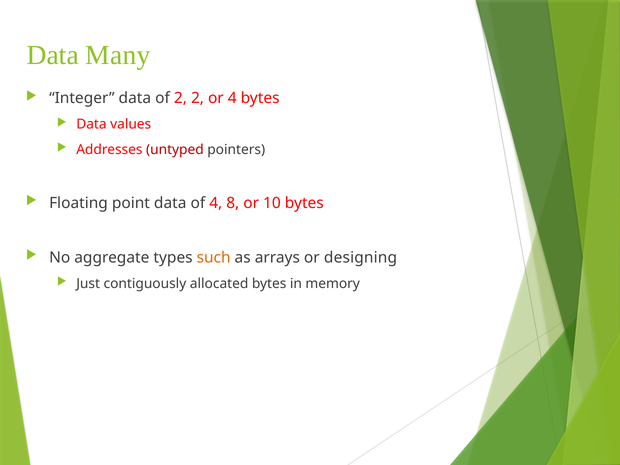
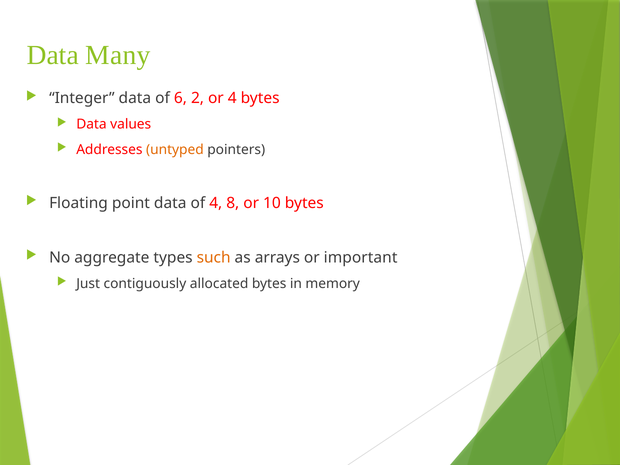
of 2: 2 -> 6 (180, 98)
untyped colour: red -> orange (175, 150)
designing: designing -> important (361, 257)
